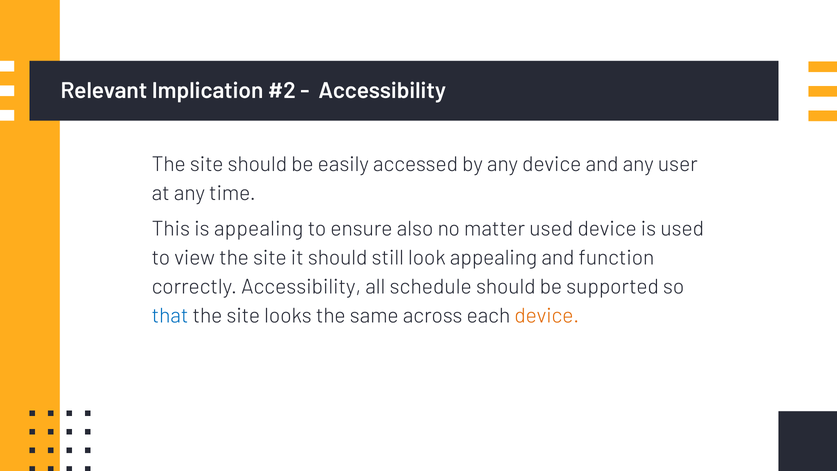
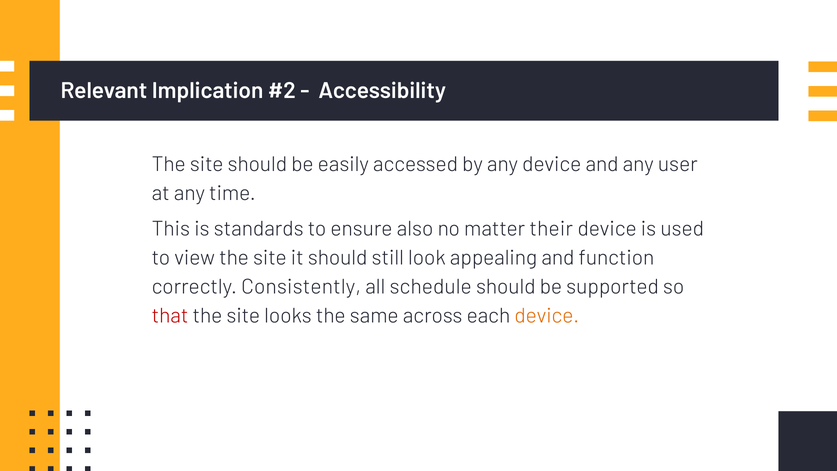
is appealing: appealing -> standards (259, 229)
matter used: used -> their (551, 229)
correctly Accessibility: Accessibility -> Consistently (301, 287)
that colour: blue -> red (170, 316)
